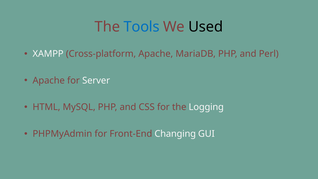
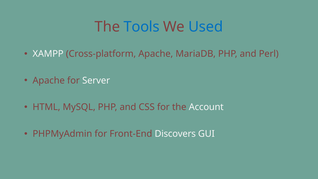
Used colour: black -> blue (206, 27)
Logging: Logging -> Account (206, 107)
Changing: Changing -> Discovers (175, 134)
